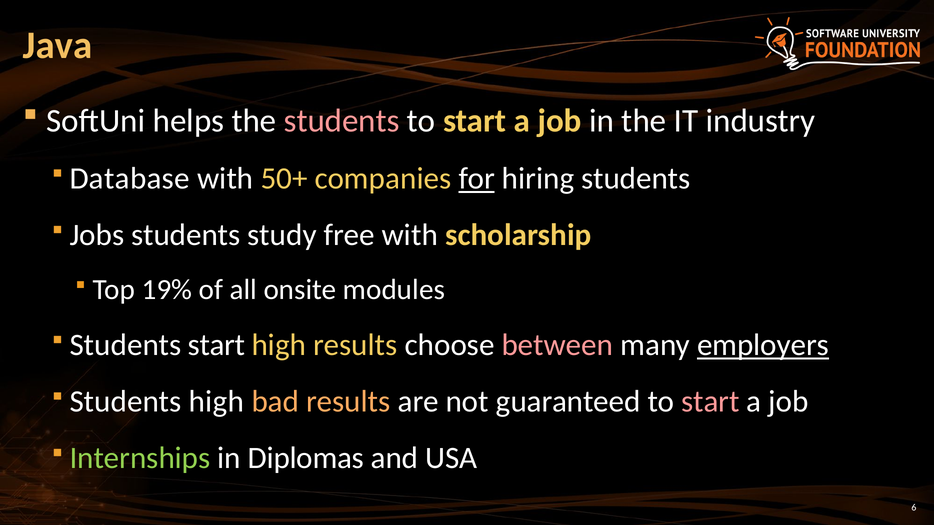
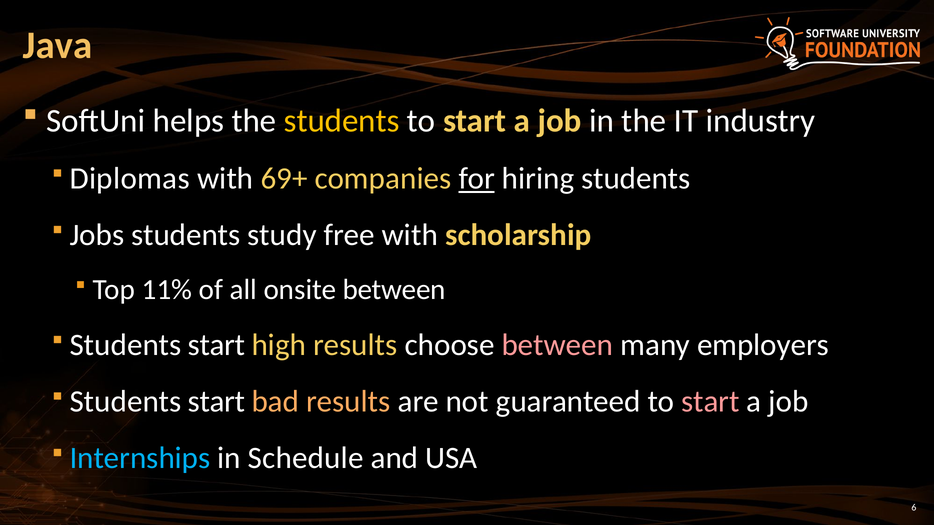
students colour: pink -> yellow (342, 121)
Database: Database -> Diplomas (130, 179)
50+: 50+ -> 69+ (284, 179)
19%: 19% -> 11% (167, 290)
onsite modules: modules -> between (394, 290)
employers underline: present -> none (763, 345)
high: high -> start (217, 402)
Internships colour: light green -> light blue (140, 459)
Diplomas: Diplomas -> Schedule (306, 459)
